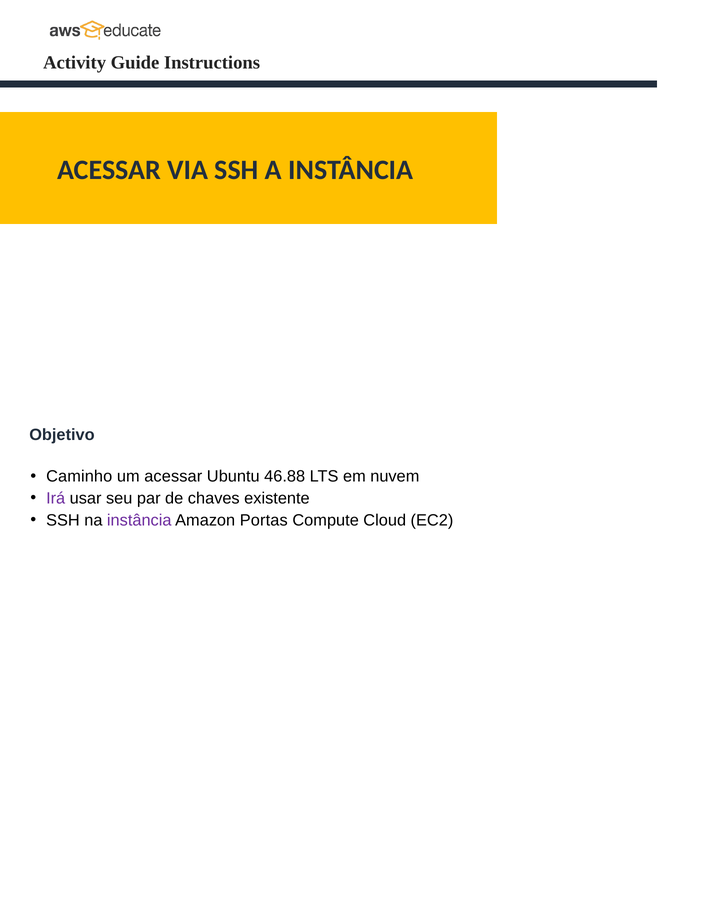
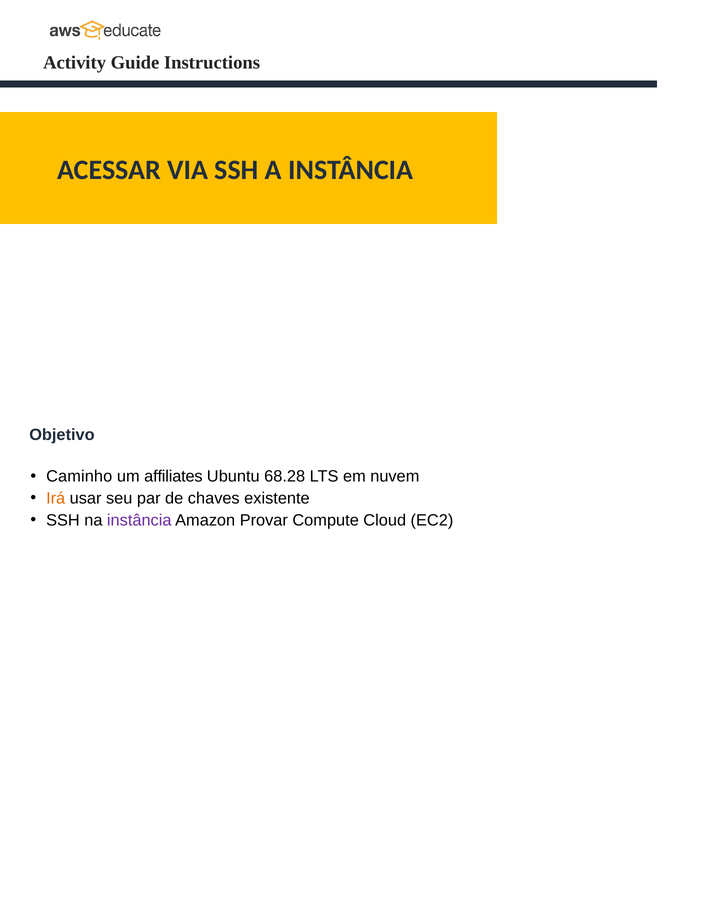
um acessar: acessar -> affiliates (173, 477)
46.88: 46.88 -> 68.28 (285, 477)
Irá colour: purple -> orange (56, 498)
Portas: Portas -> Provar (264, 520)
